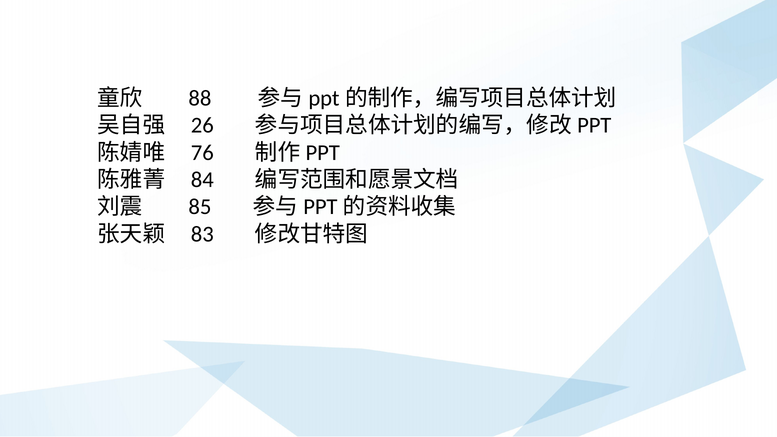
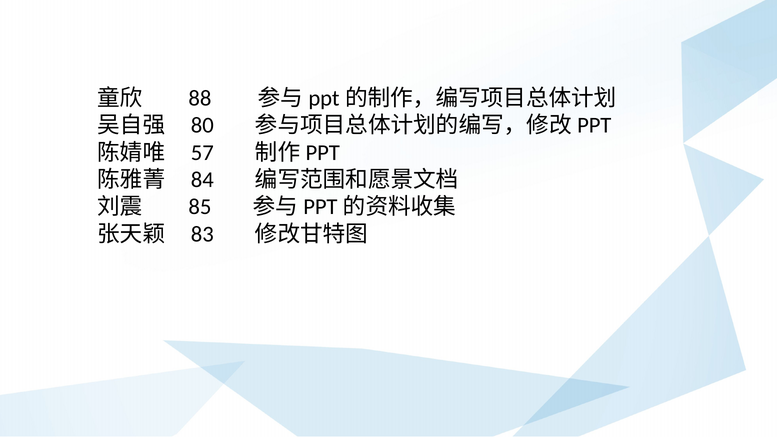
26: 26 -> 80 (202, 125)
76: 76 -> 57 (202, 153)
